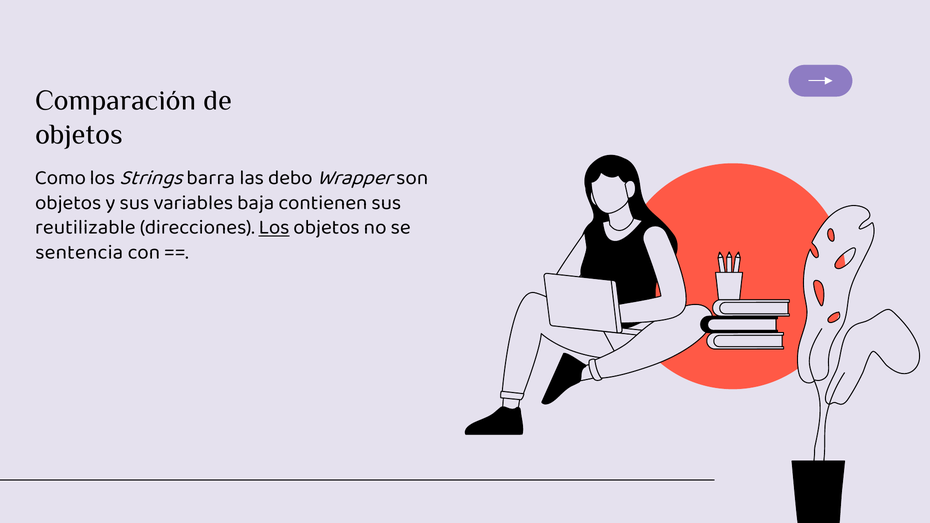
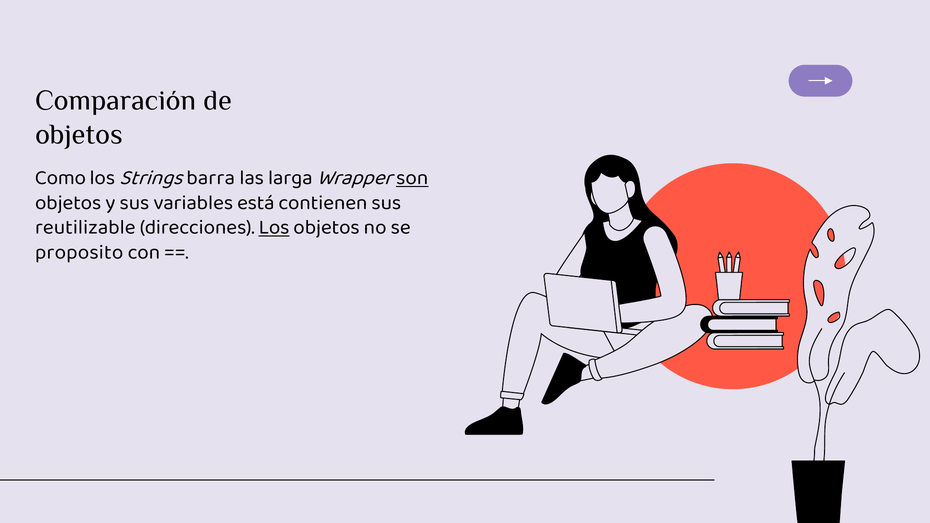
debo: debo -> larga (290, 178)
son underline: none -> present (412, 178)
baja: baja -> está (256, 202)
sentencia: sentencia -> proposito (79, 252)
